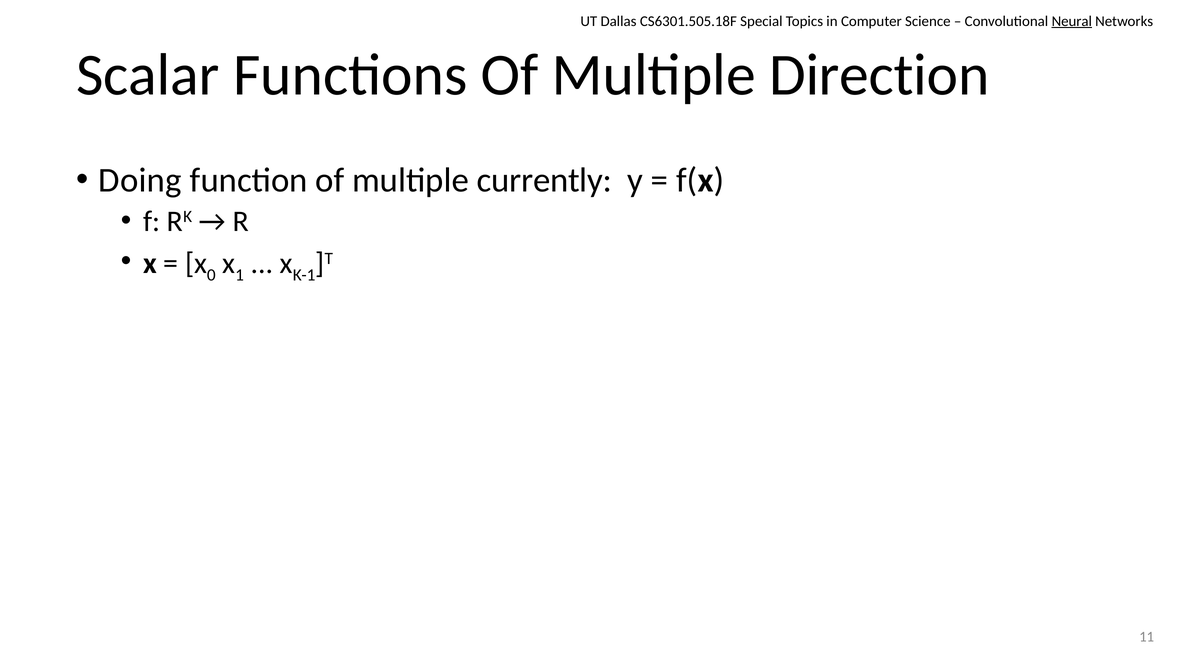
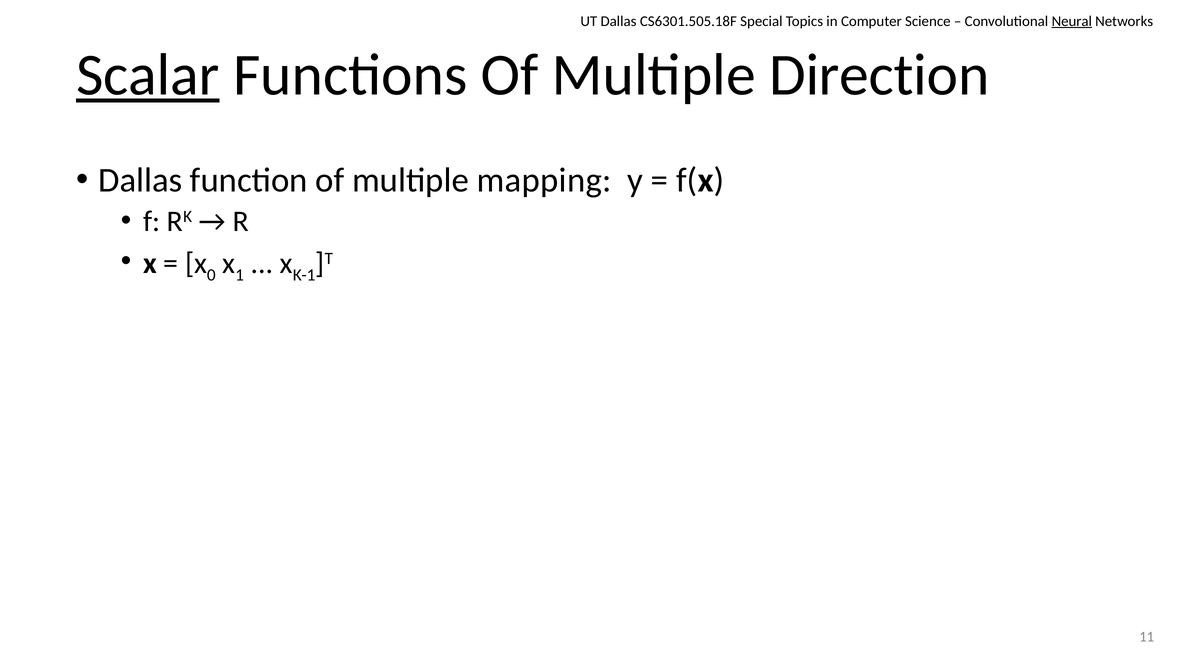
Scalar underline: none -> present (148, 75)
Doing: Doing -> Dallas (140, 180)
currently: currently -> mapping (544, 180)
